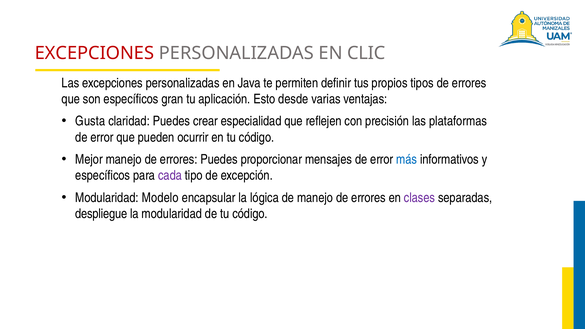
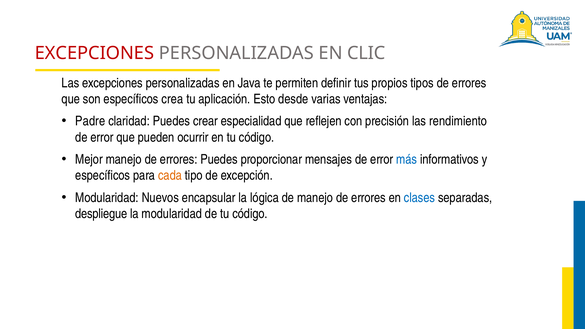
gran: gran -> crea (172, 99)
Gusta: Gusta -> Padre (90, 121)
plataformas: plataformas -> rendimiento (458, 121)
cada colour: purple -> orange (170, 176)
Modelo: Modelo -> Nuevos (160, 198)
clases colour: purple -> blue (419, 198)
